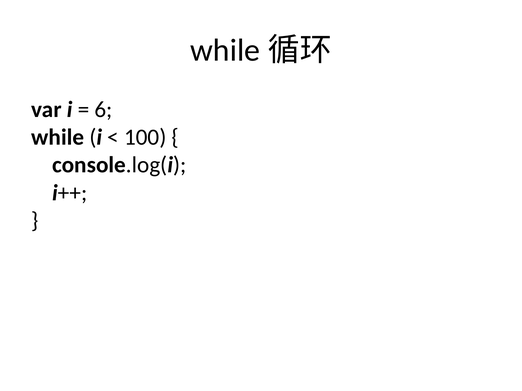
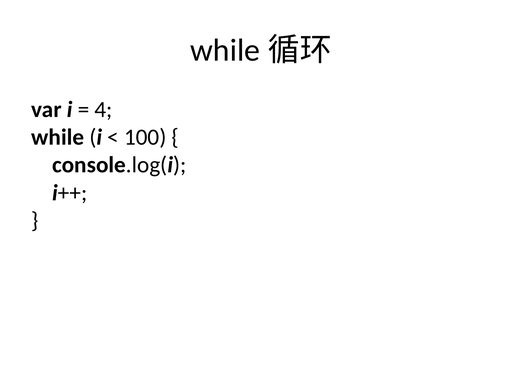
6: 6 -> 4 (104, 110)
